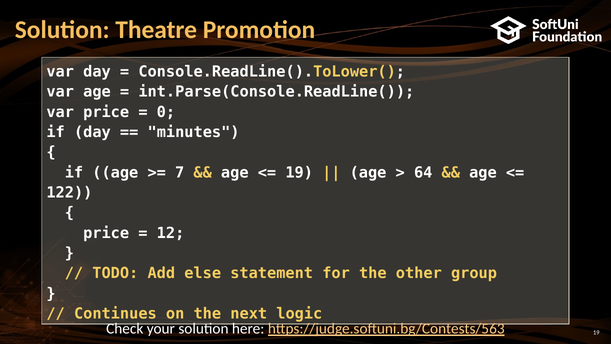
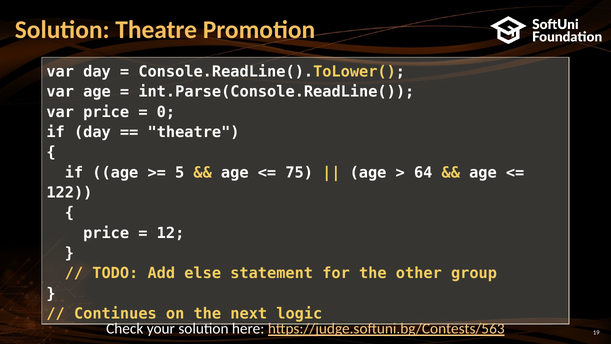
minutes: minutes -> theatre (194, 132)
7: 7 -> 5 (180, 172)
19: 19 -> 75 (299, 172)
